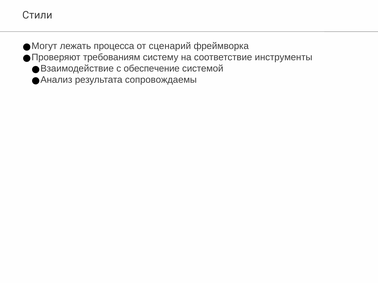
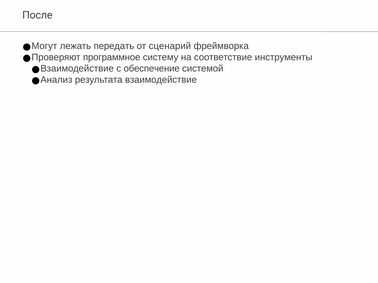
Стили: Стили -> После (37, 15)
процесса: процесса -> передать (114, 46)
требованиям: требованиям -> программное (112, 57)
сопровождаемы: сопровождаемы -> взаимодействие (161, 80)
